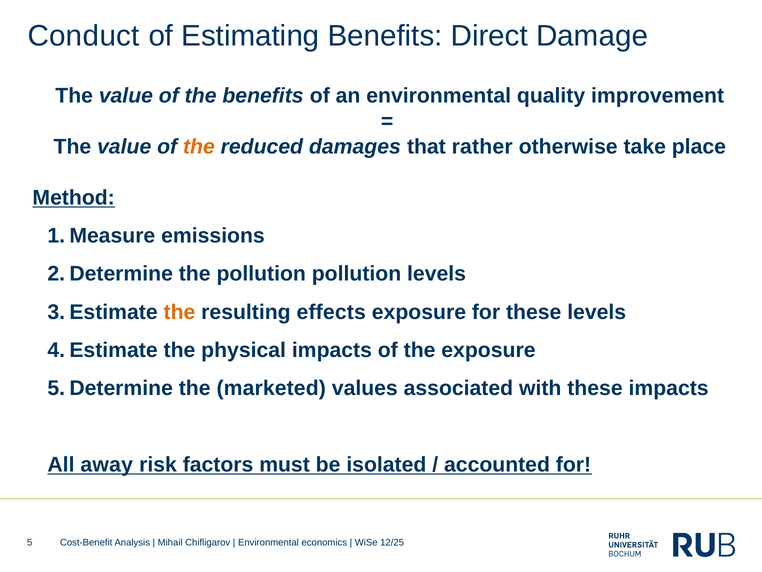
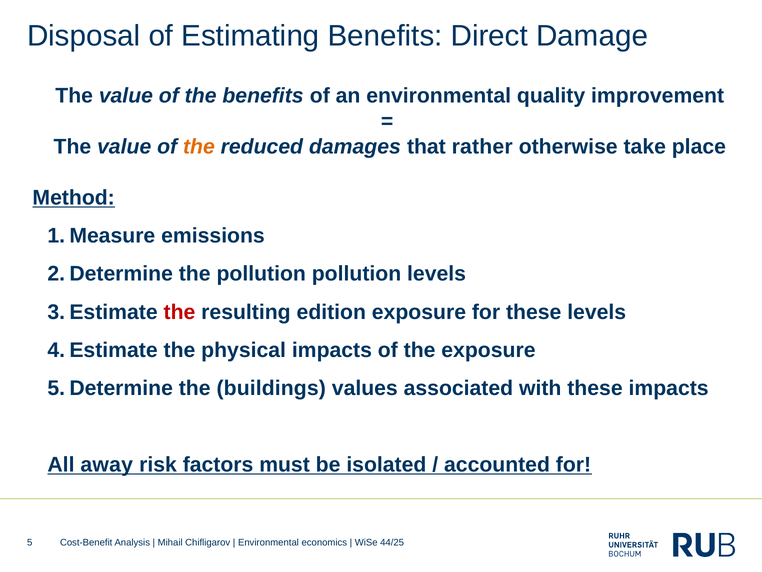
Conduct: Conduct -> Disposal (84, 36)
the colour: orange -> red (179, 312)
effects: effects -> edition (331, 312)
marketed: marketed -> buildings (271, 388)
12/25: 12/25 -> 44/25 (392, 542)
